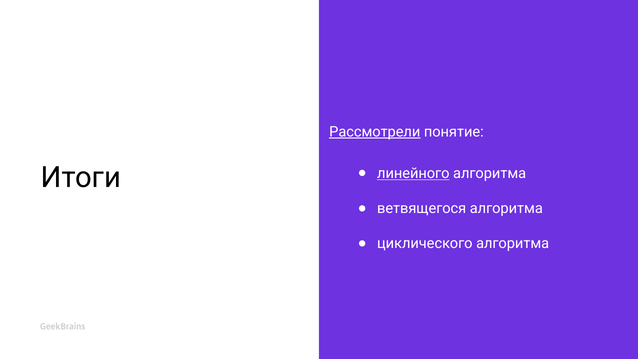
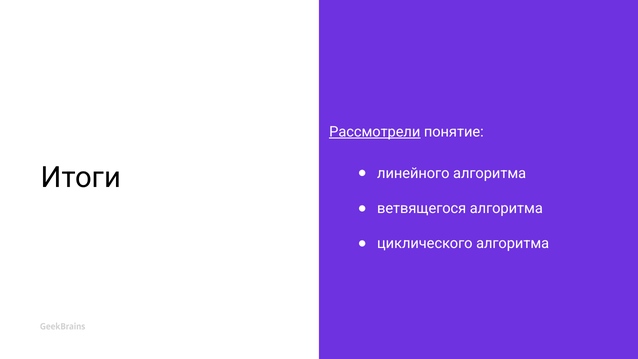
линейного underline: present -> none (413, 173)
